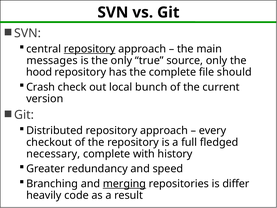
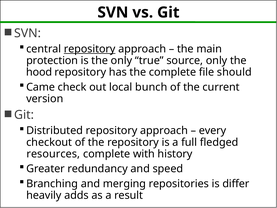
messages: messages -> protection (52, 60)
Crash: Crash -> Came (41, 87)
necessary: necessary -> resources (53, 154)
merging underline: present -> none (124, 183)
code: code -> adds (77, 195)
